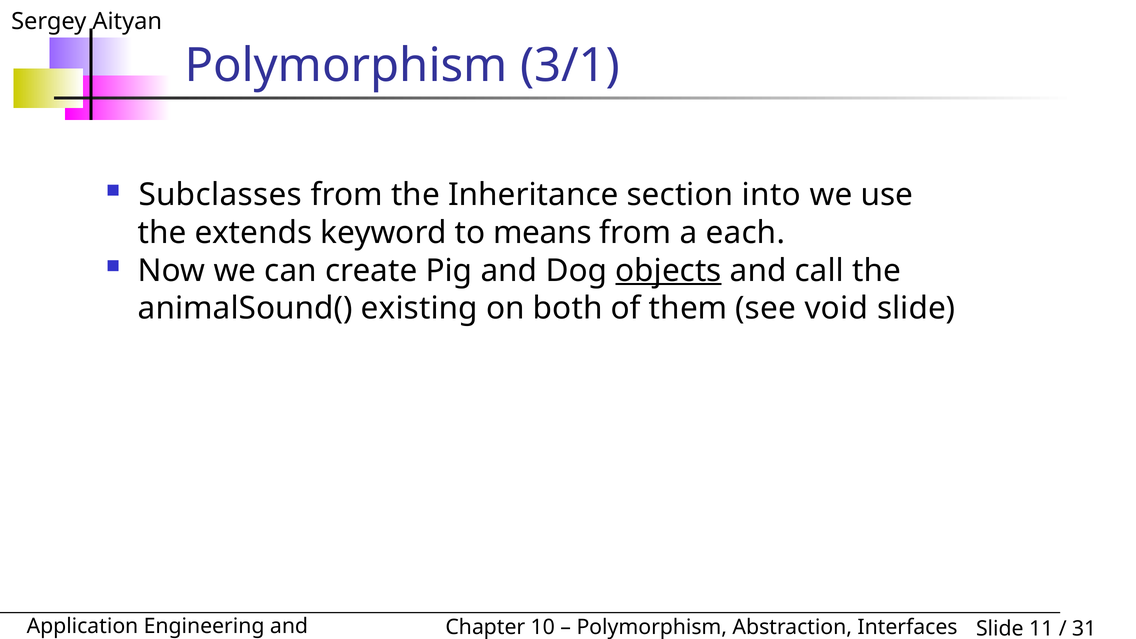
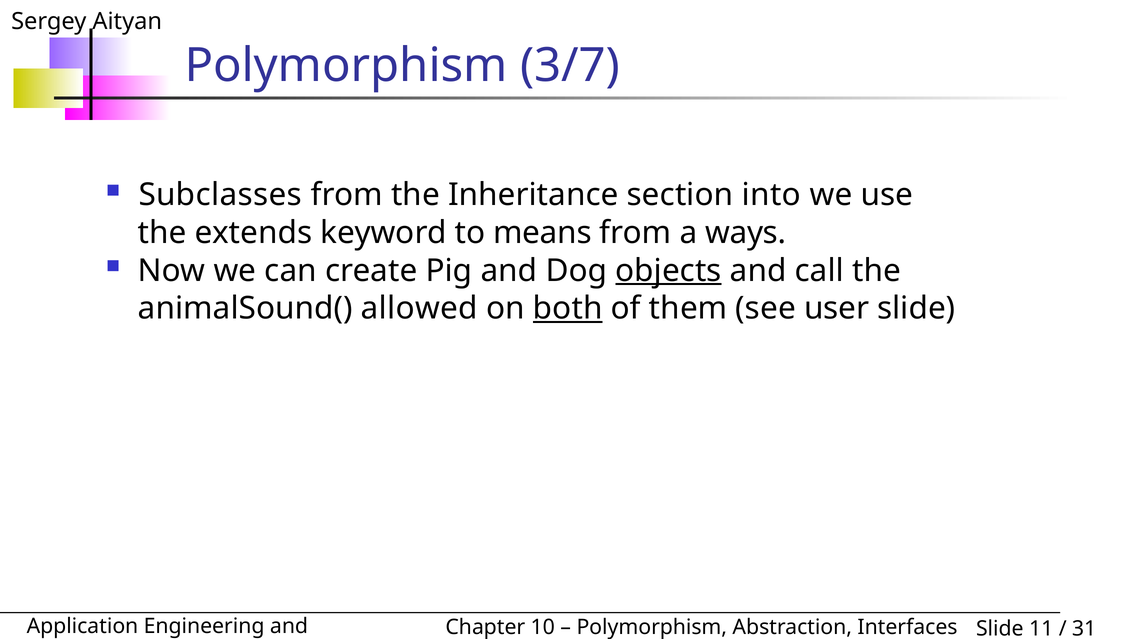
3/1: 3/1 -> 3/7 (570, 66)
each: each -> ways (746, 233)
existing: existing -> allowed (419, 309)
both underline: none -> present (568, 309)
void: void -> user (837, 309)
